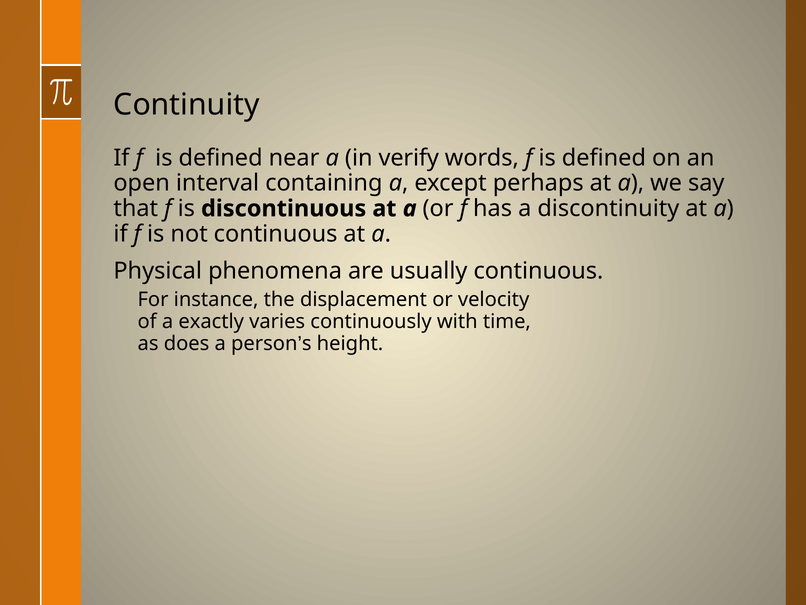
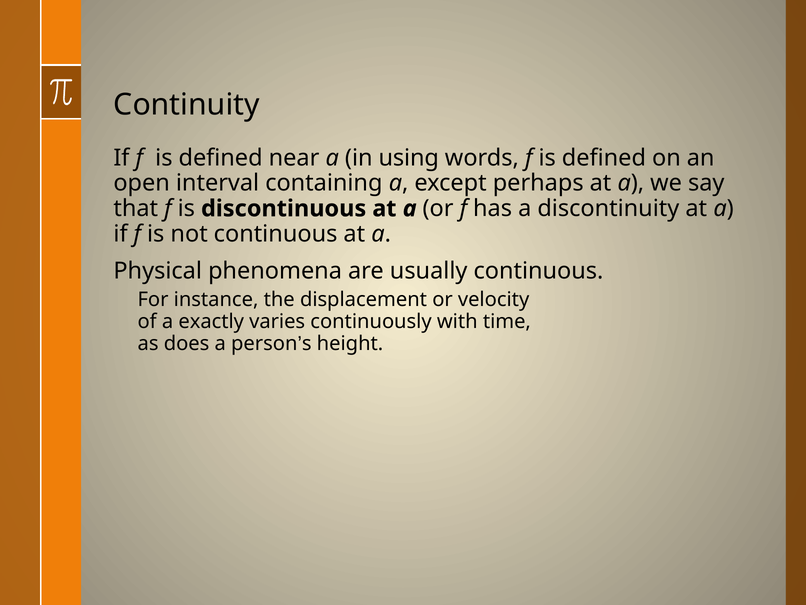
verify: verify -> using (409, 158)
